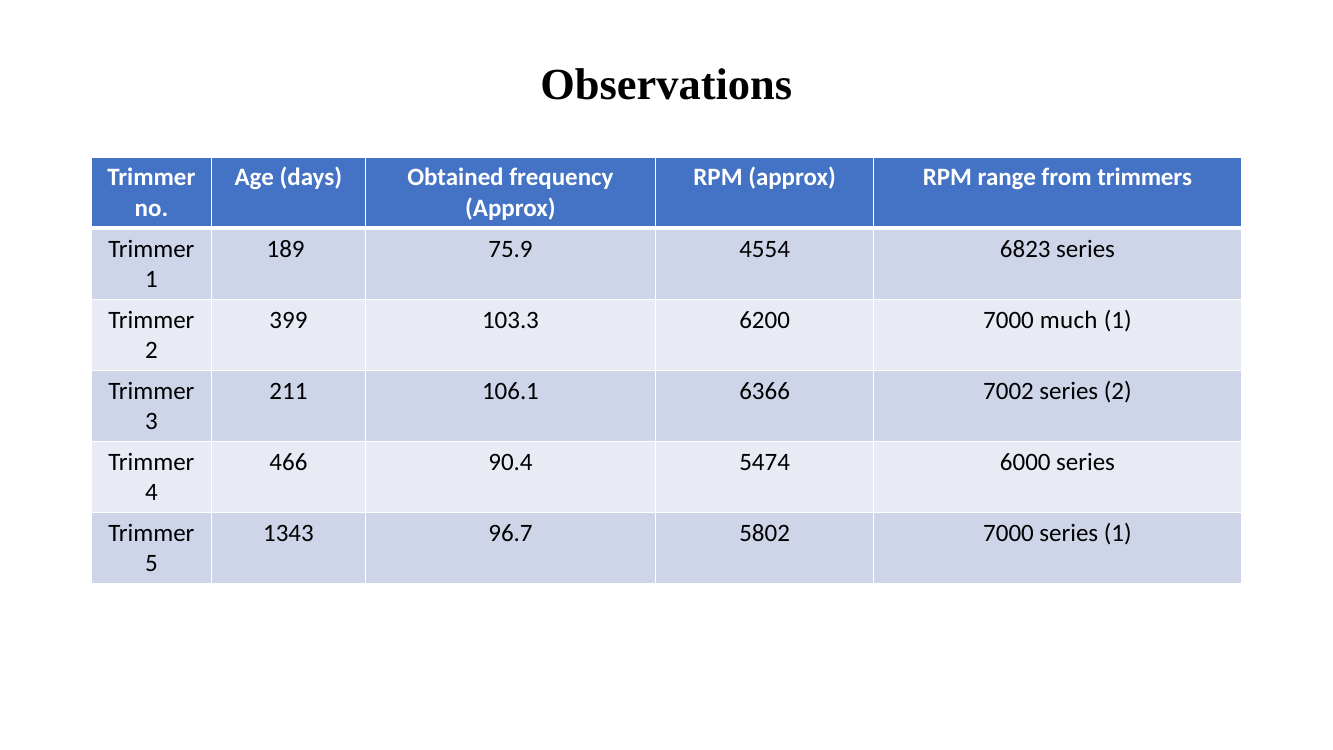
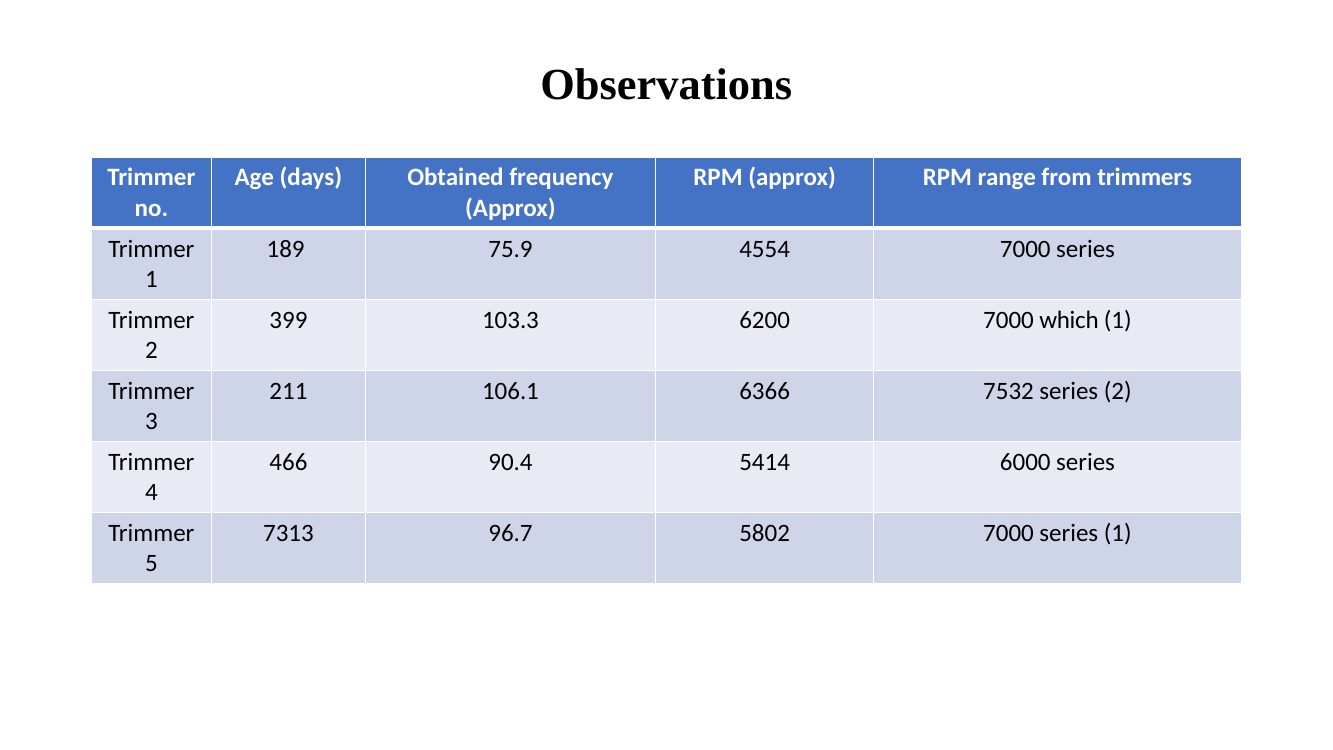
4554 6823: 6823 -> 7000 (1025, 249)
much: much -> which (1069, 320)
7002: 7002 -> 7532 (1009, 391)
5474: 5474 -> 5414 (765, 462)
1343: 1343 -> 7313 (288, 533)
